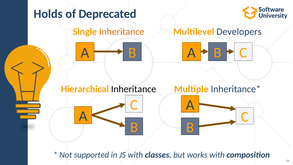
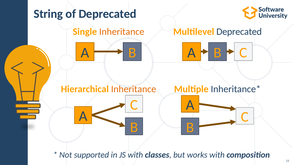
Holds: Holds -> String (48, 14)
Multilevel Developers: Developers -> Deprecated (239, 32)
Inheritance colour: black -> orange (134, 89)
